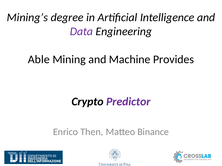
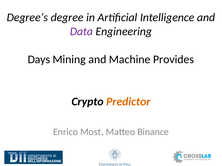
Mining’s: Mining’s -> Degree’s (27, 17)
Able: Able -> Days (39, 60)
Predictor colour: purple -> orange (128, 102)
Then: Then -> Most (92, 132)
